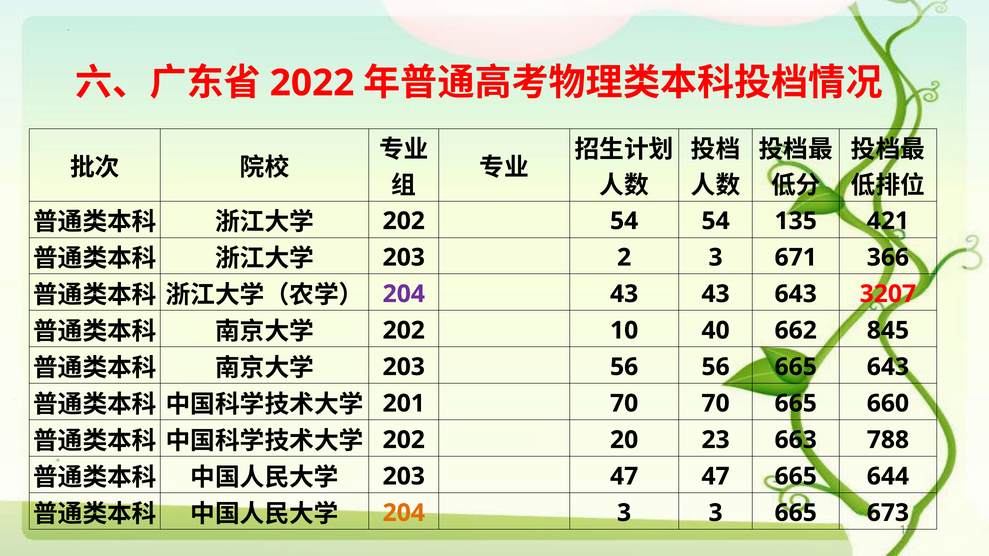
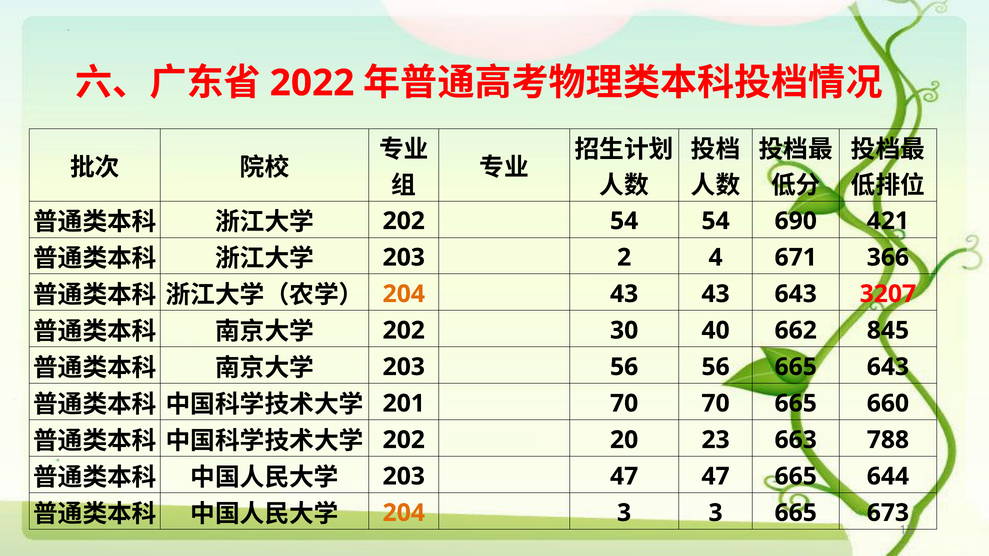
135: 135 -> 690 (796, 221)
2 3: 3 -> 4 (716, 258)
204 colour: purple -> orange (404, 294)
10: 10 -> 30 (624, 331)
